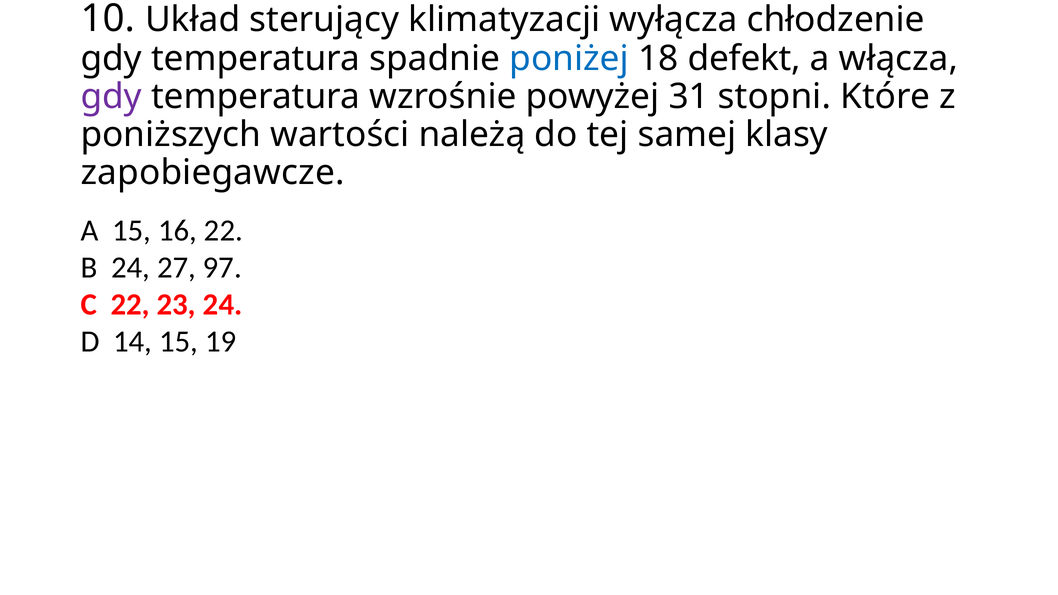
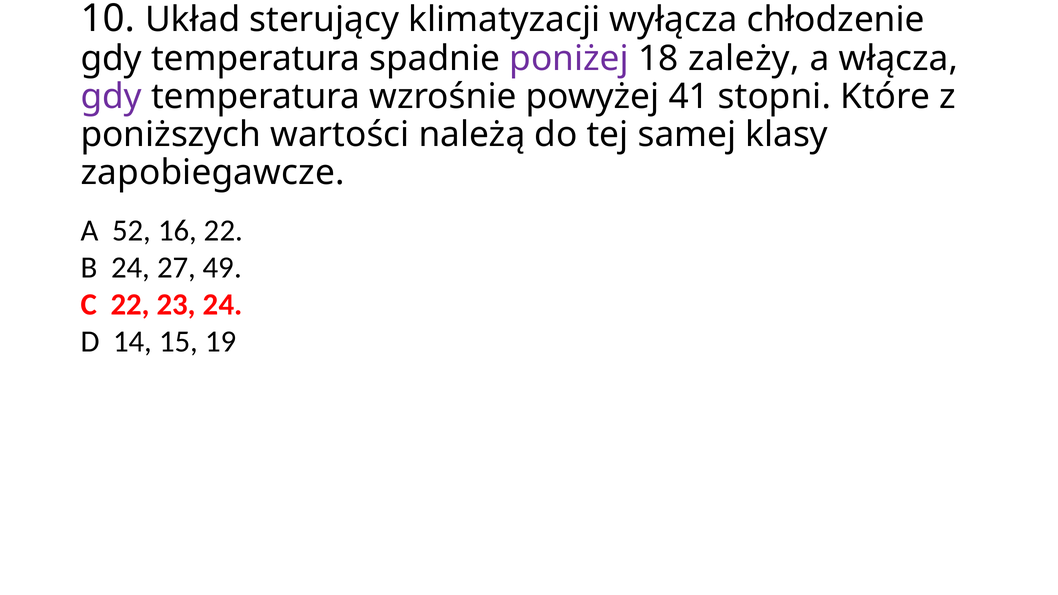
poniżej colour: blue -> purple (569, 58)
defekt: defekt -> zależy (744, 58)
31: 31 -> 41 (689, 97)
A 15: 15 -> 52 (132, 231)
97: 97 -> 49 (222, 268)
